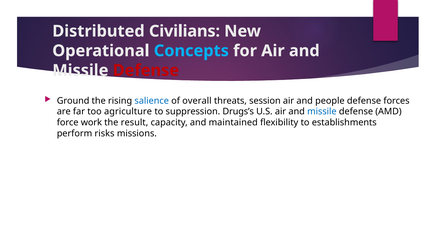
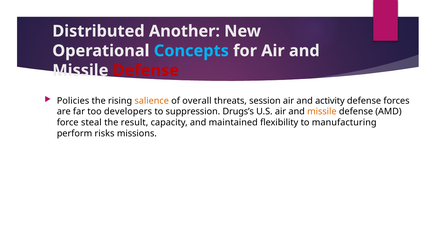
Civilians: Civilians -> Another (184, 31)
Ground: Ground -> Policies (73, 101)
salience colour: blue -> orange (152, 101)
people: people -> activity (330, 101)
agriculture: agriculture -> developers (128, 112)
missile colour: blue -> orange (322, 112)
work: work -> steal (91, 123)
establishments: establishments -> manufacturing (344, 123)
